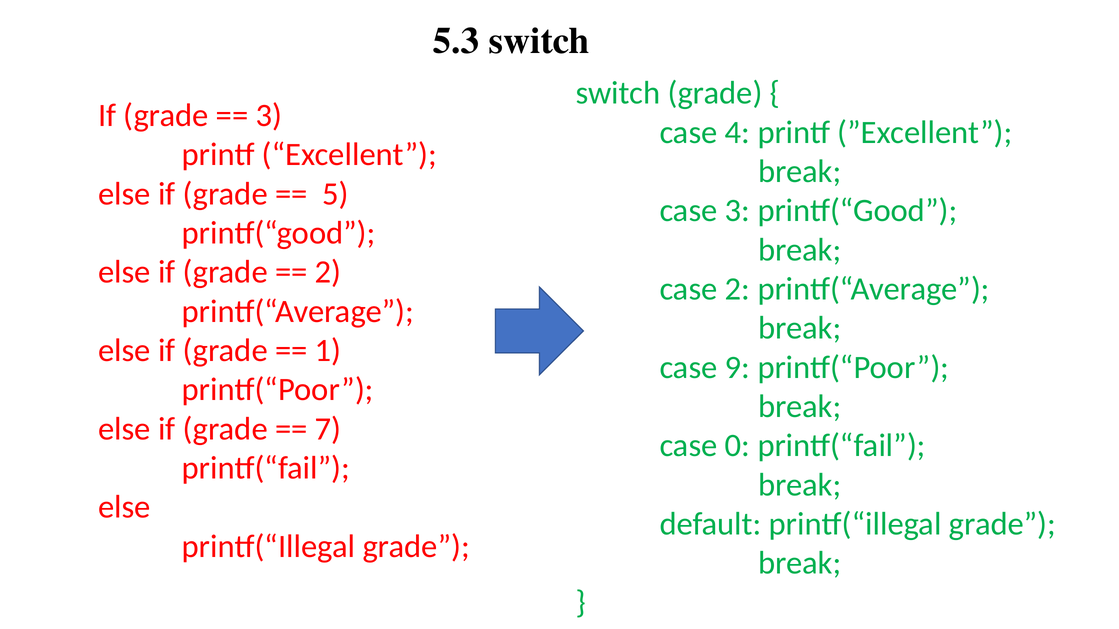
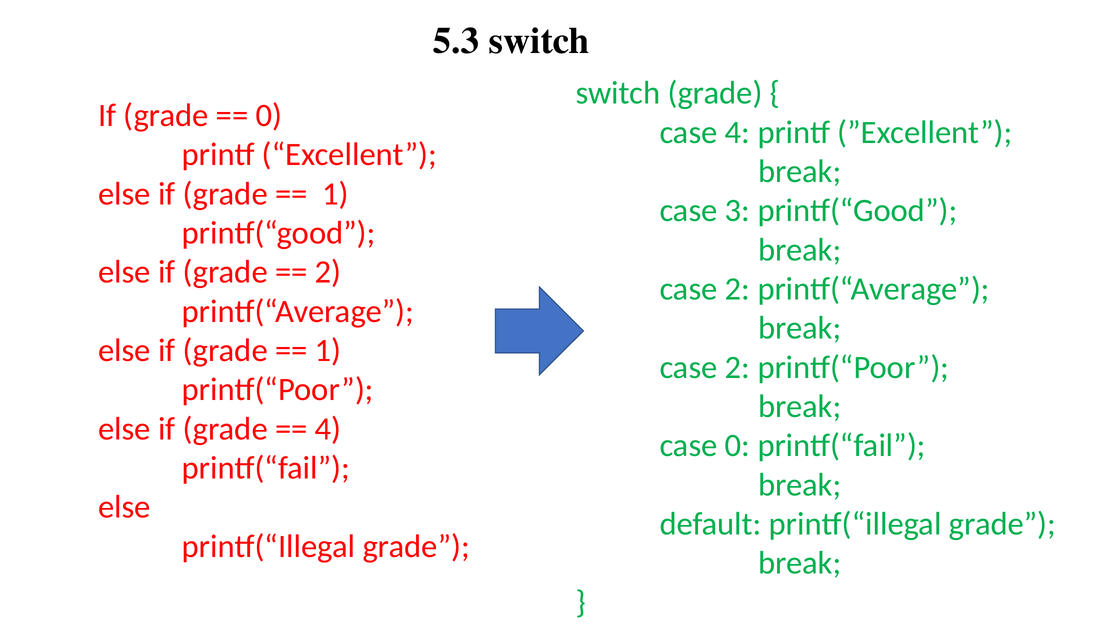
3: 3 -> 0 (269, 116)
5: 5 -> 1 (335, 194)
9: 9 -> 2 (737, 368)
7: 7 -> 4 (328, 429)
